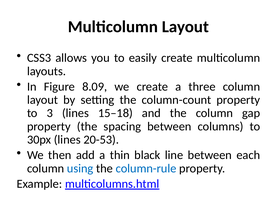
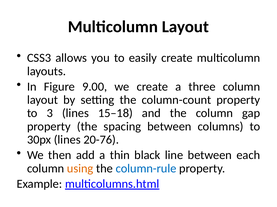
8.09: 8.09 -> 9.00 (95, 87)
20-53: 20-53 -> 20-76 (101, 140)
using colour: blue -> orange (80, 169)
